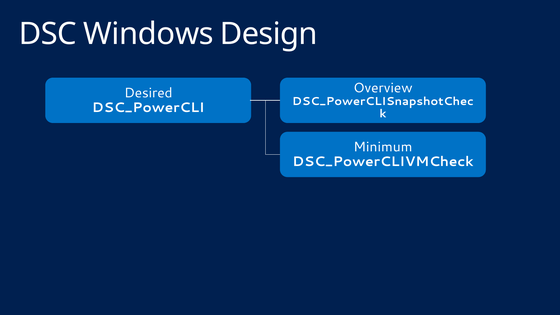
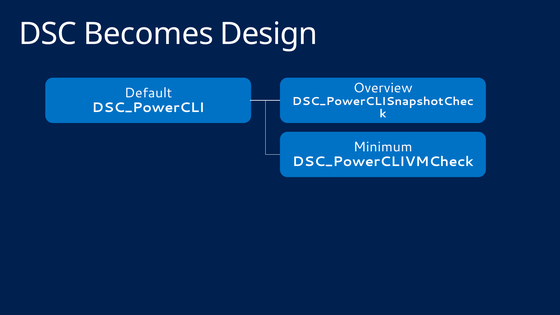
Windows: Windows -> Becomes (148, 34)
Desired: Desired -> Default (148, 93)
